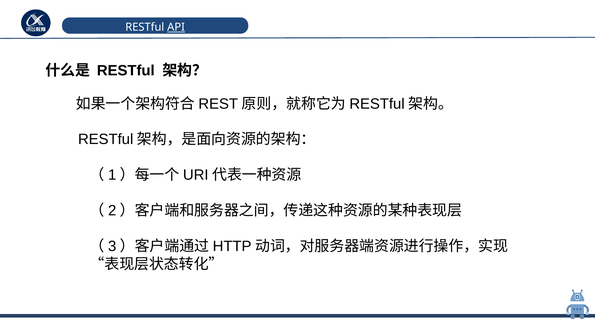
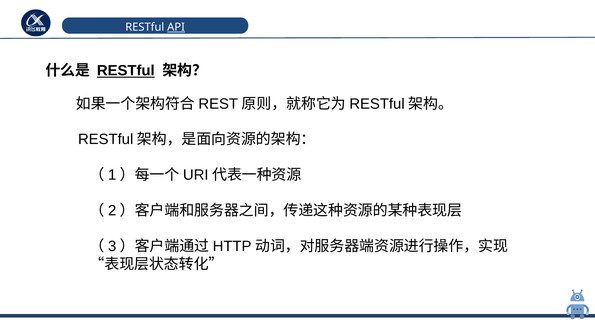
RESTful underline: none -> present (126, 71)
